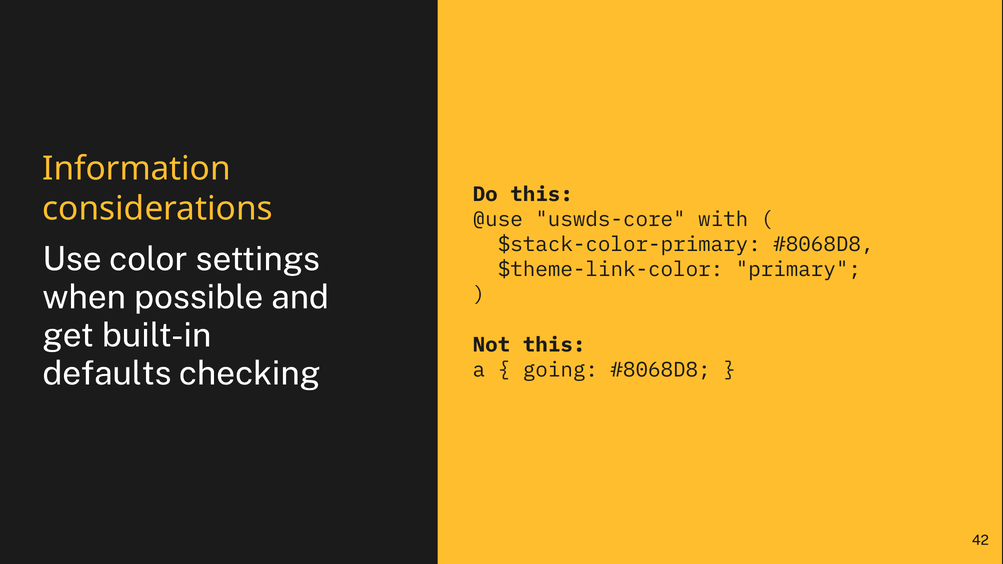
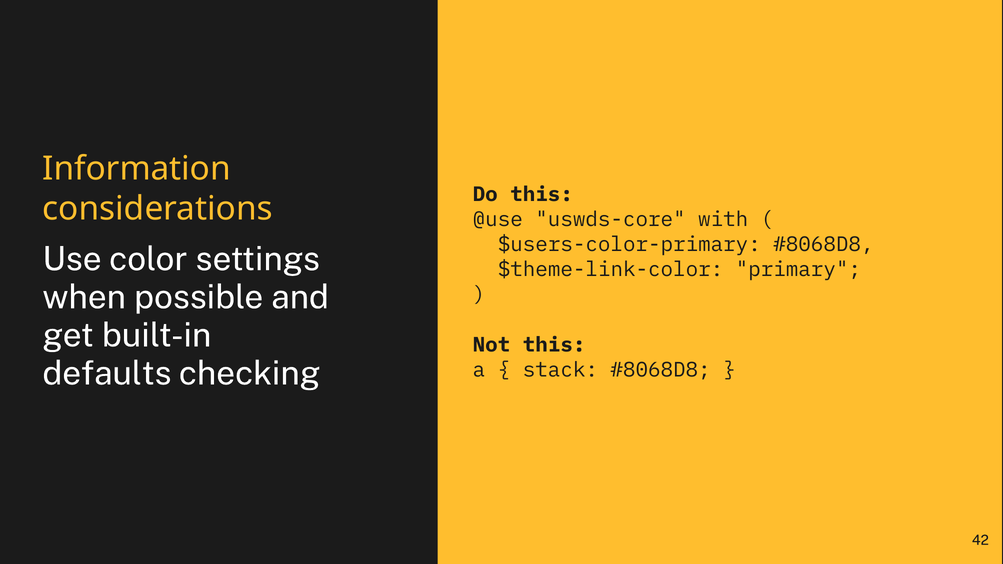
$stack-color-primary: $stack-color-primary -> $users-color-primary (629, 245)
going: going -> stack (560, 370)
